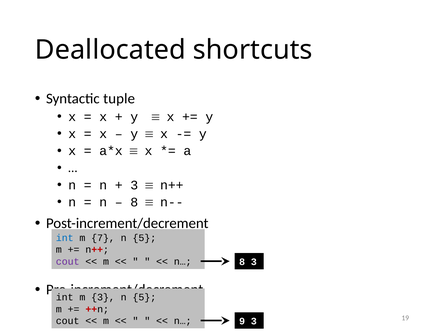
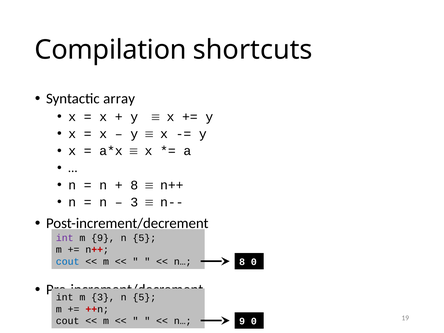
Deallocated: Deallocated -> Compilation (111, 50)
tuple: tuple -> array (119, 99)
3: 3 -> 8 (134, 185)
8: 8 -> 3 (134, 202)
int colour: blue -> purple (65, 238)
m 7: 7 -> 9 (103, 238)
cout colour: purple -> blue (68, 262)
8 3: 3 -> 0 (254, 262)
9 3: 3 -> 0 (254, 321)
